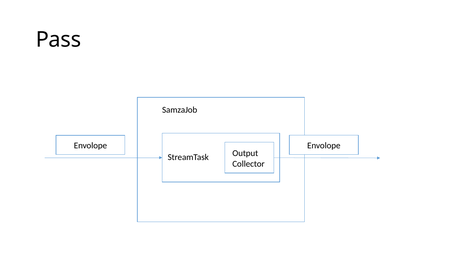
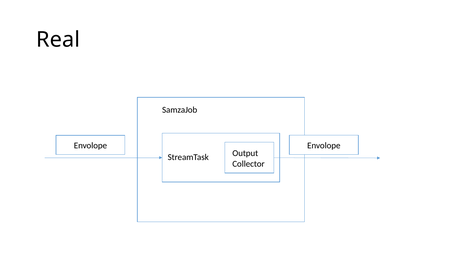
Pass: Pass -> Real (58, 40)
